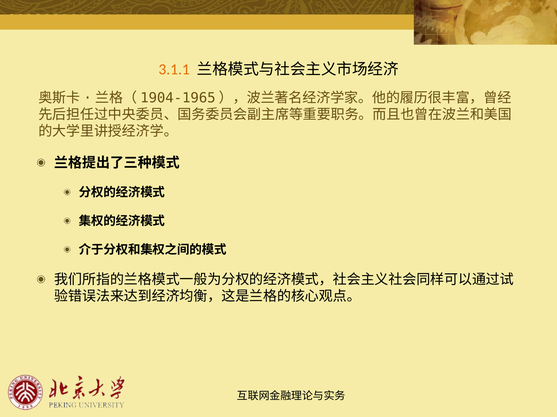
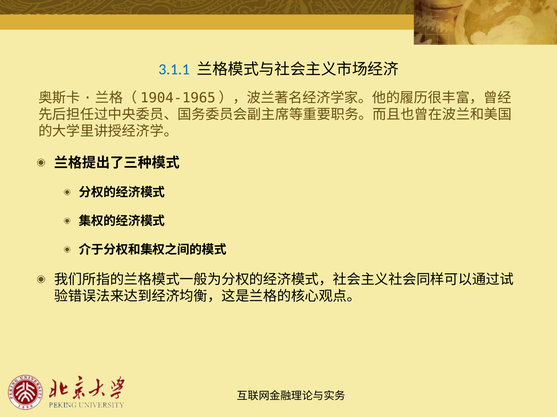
3.1.1 colour: orange -> blue (174, 70)
